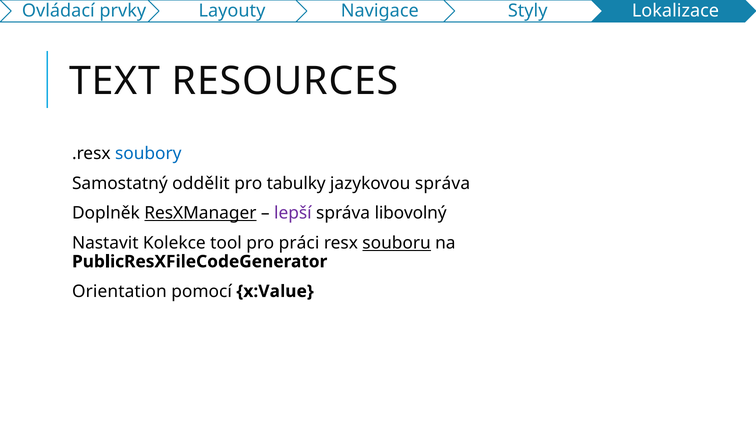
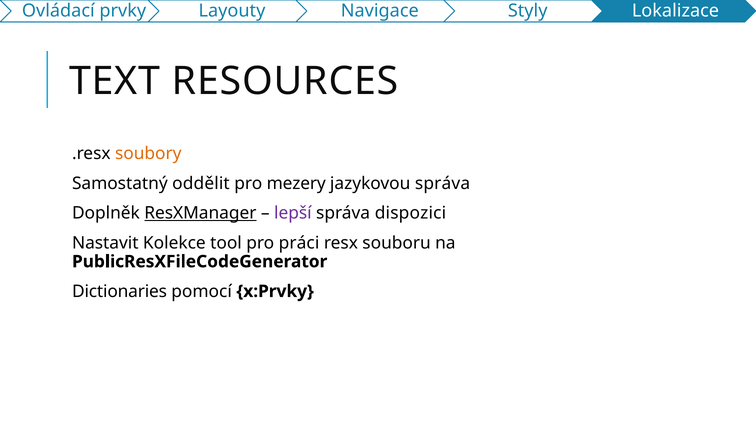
soubory colour: blue -> orange (148, 154)
tabulky: tabulky -> mezery (296, 184)
libovolný: libovolný -> dispozici (410, 213)
souboru underline: present -> none (397, 243)
Orientation: Orientation -> Dictionaries (120, 291)
x:Value: x:Value -> x:Prvky (275, 291)
